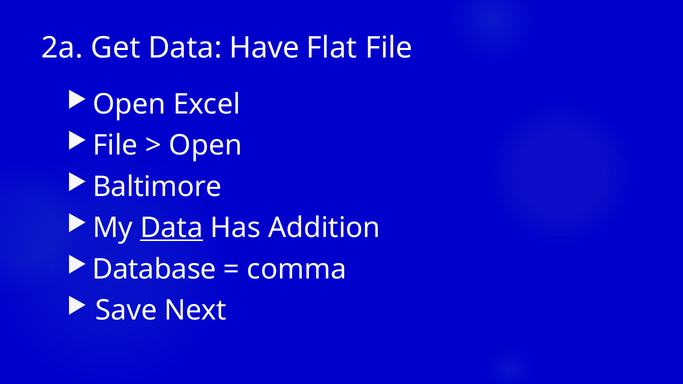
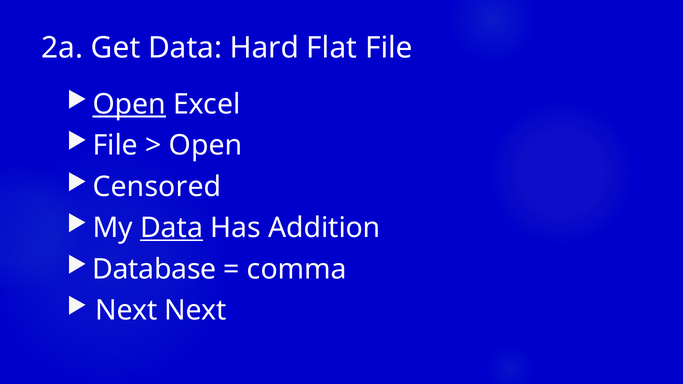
Have: Have -> Hard (264, 48)
Open underline: none -> present (129, 104)
Baltimore: Baltimore -> Censored (157, 187)
Save: Save -> Next (126, 311)
